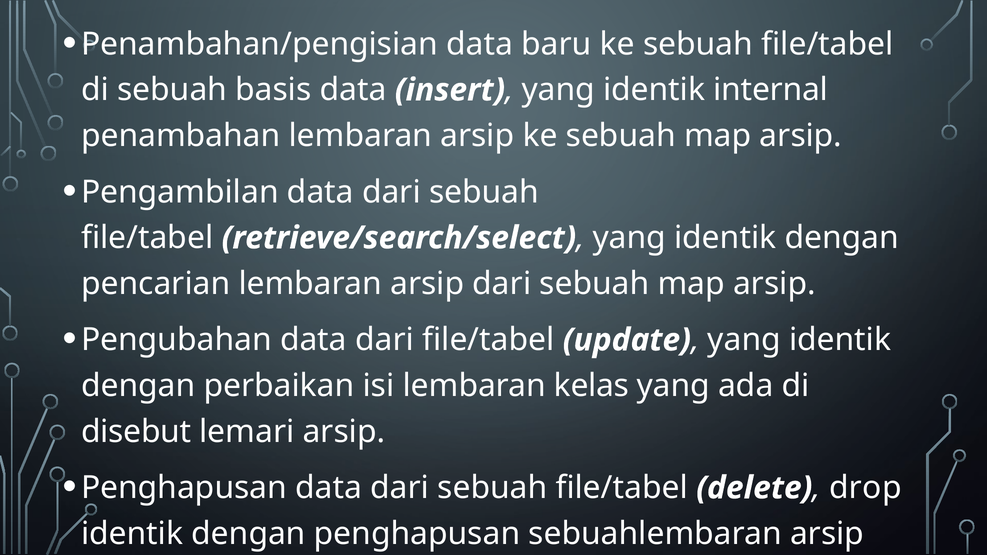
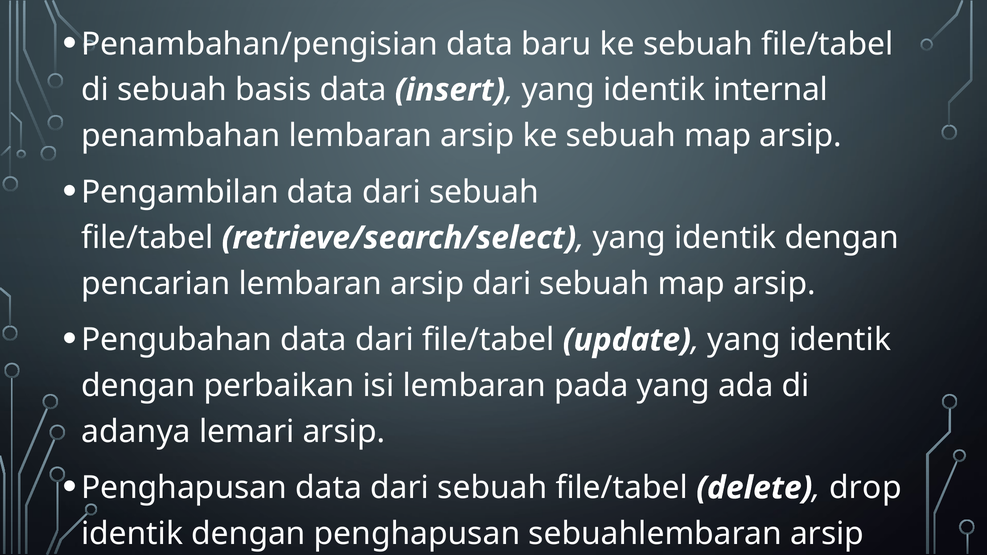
kelas: kelas -> pada (591, 386)
disebut: disebut -> adanya (136, 432)
